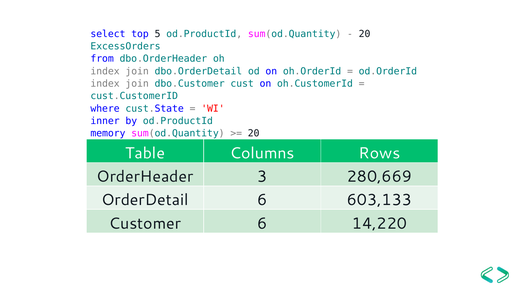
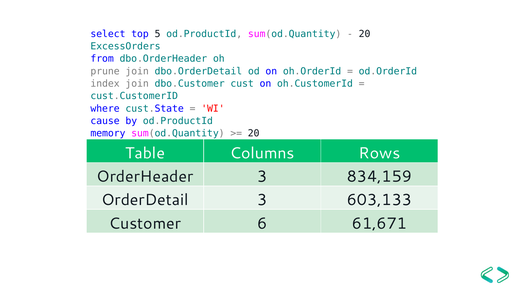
index: index -> prune (105, 71)
inner: inner -> cause (105, 121)
280,669: 280,669 -> 834,159 (379, 177)
OrderDetail 6: 6 -> 3 (262, 200)
14,220: 14,220 -> 61,671 (379, 223)
